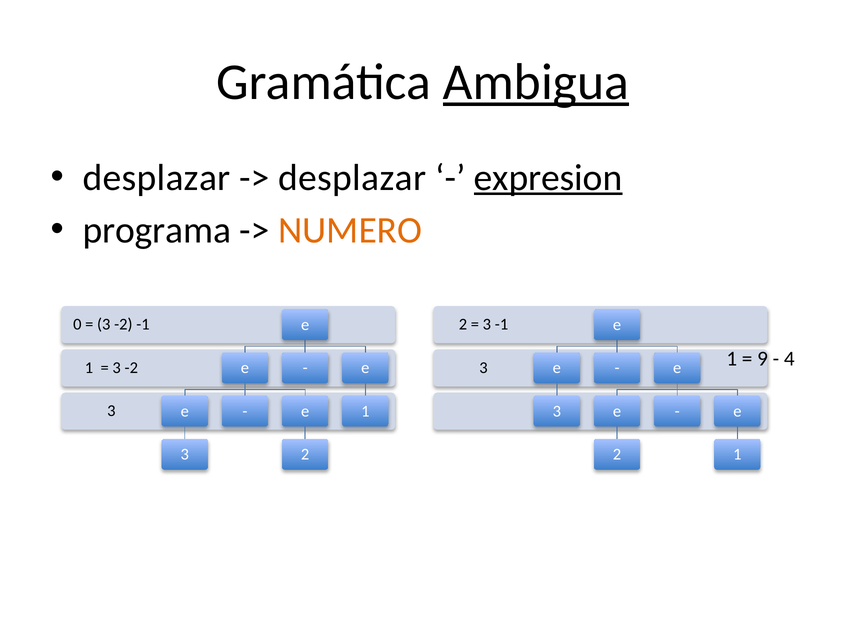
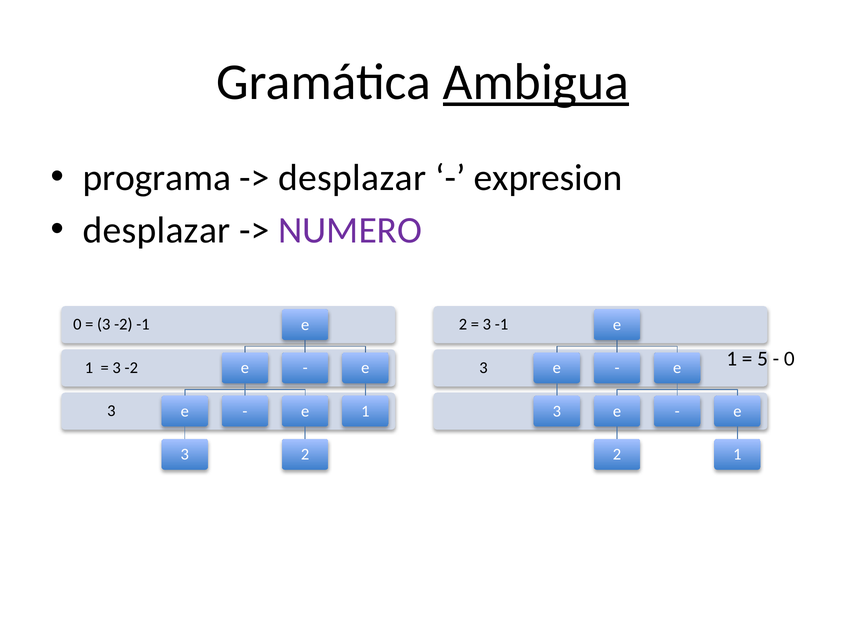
desplazar: desplazar -> programa (157, 177)
expresion underline: present -> none (548, 177)
programa: programa -> desplazar (157, 230)
NUMERO colour: orange -> purple (350, 230)
9: 9 -> 5 (763, 358)
4: 4 -> 0 (789, 358)
